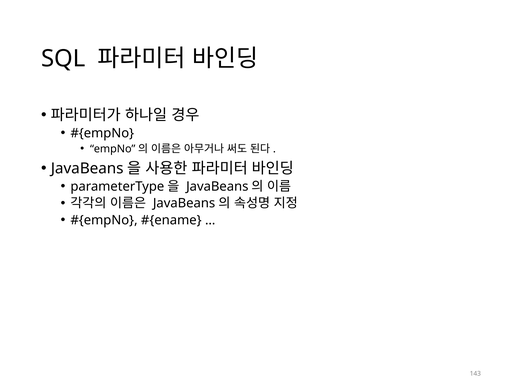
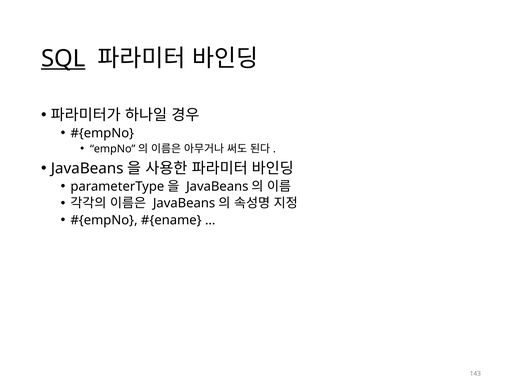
SQL underline: none -> present (63, 59)
